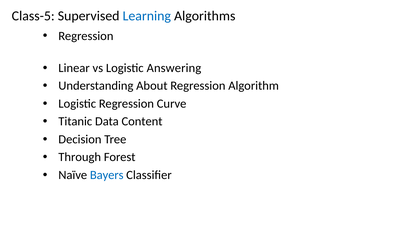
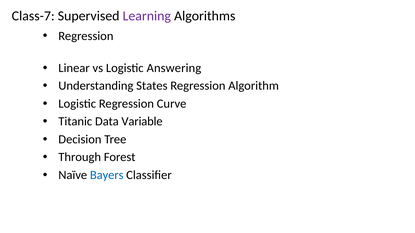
Class-5: Class-5 -> Class-7 (33, 16)
Learning colour: blue -> purple (147, 16)
About: About -> States (152, 86)
Content: Content -> Variable (142, 122)
